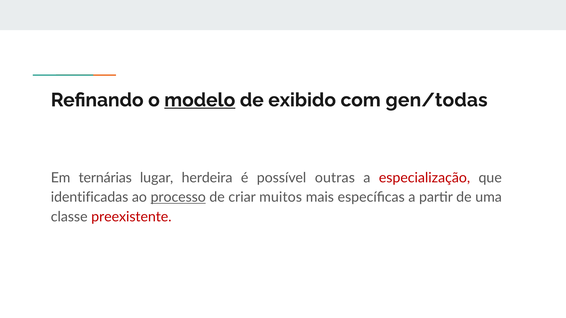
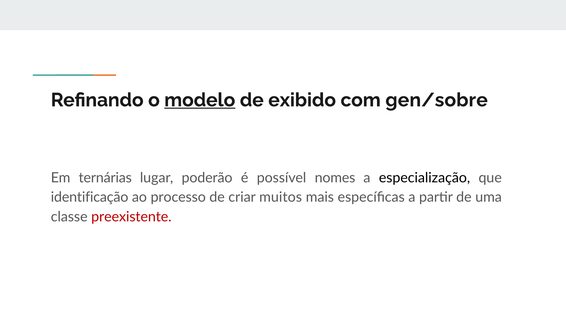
gen/todas: gen/todas -> gen/sobre (437, 100)
herdeira: herdeira -> poderão (207, 178)
outras: outras -> nomes (335, 178)
especialização colour: red -> black (424, 178)
identificadas: identificadas -> identificação (90, 197)
processo underline: present -> none (178, 197)
